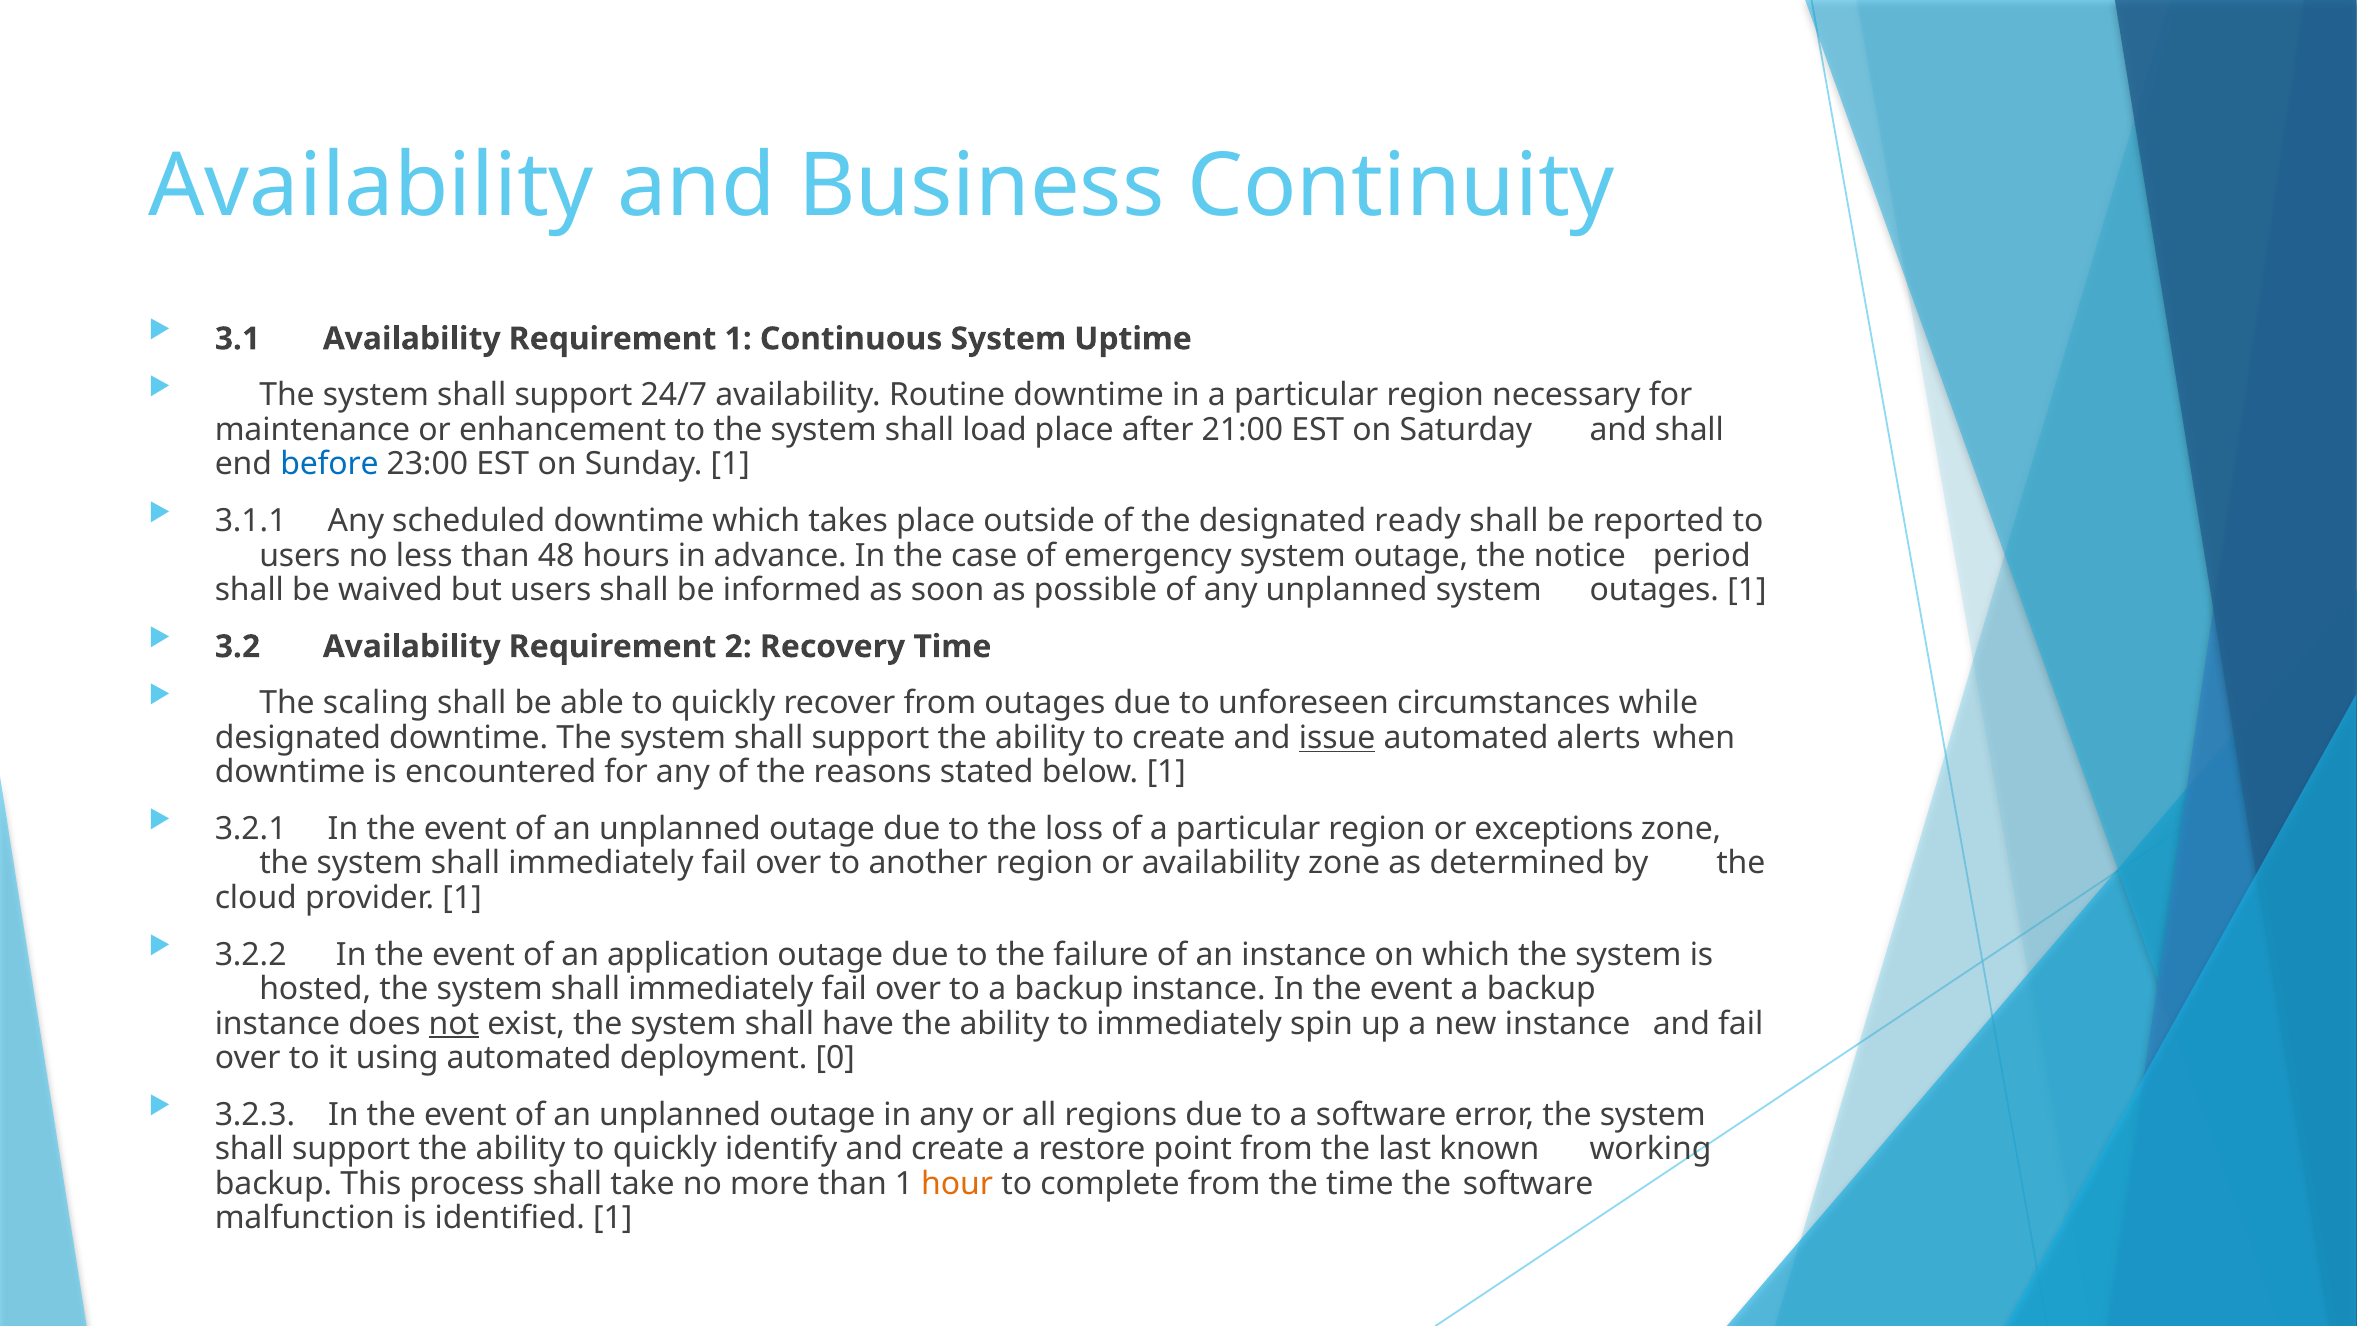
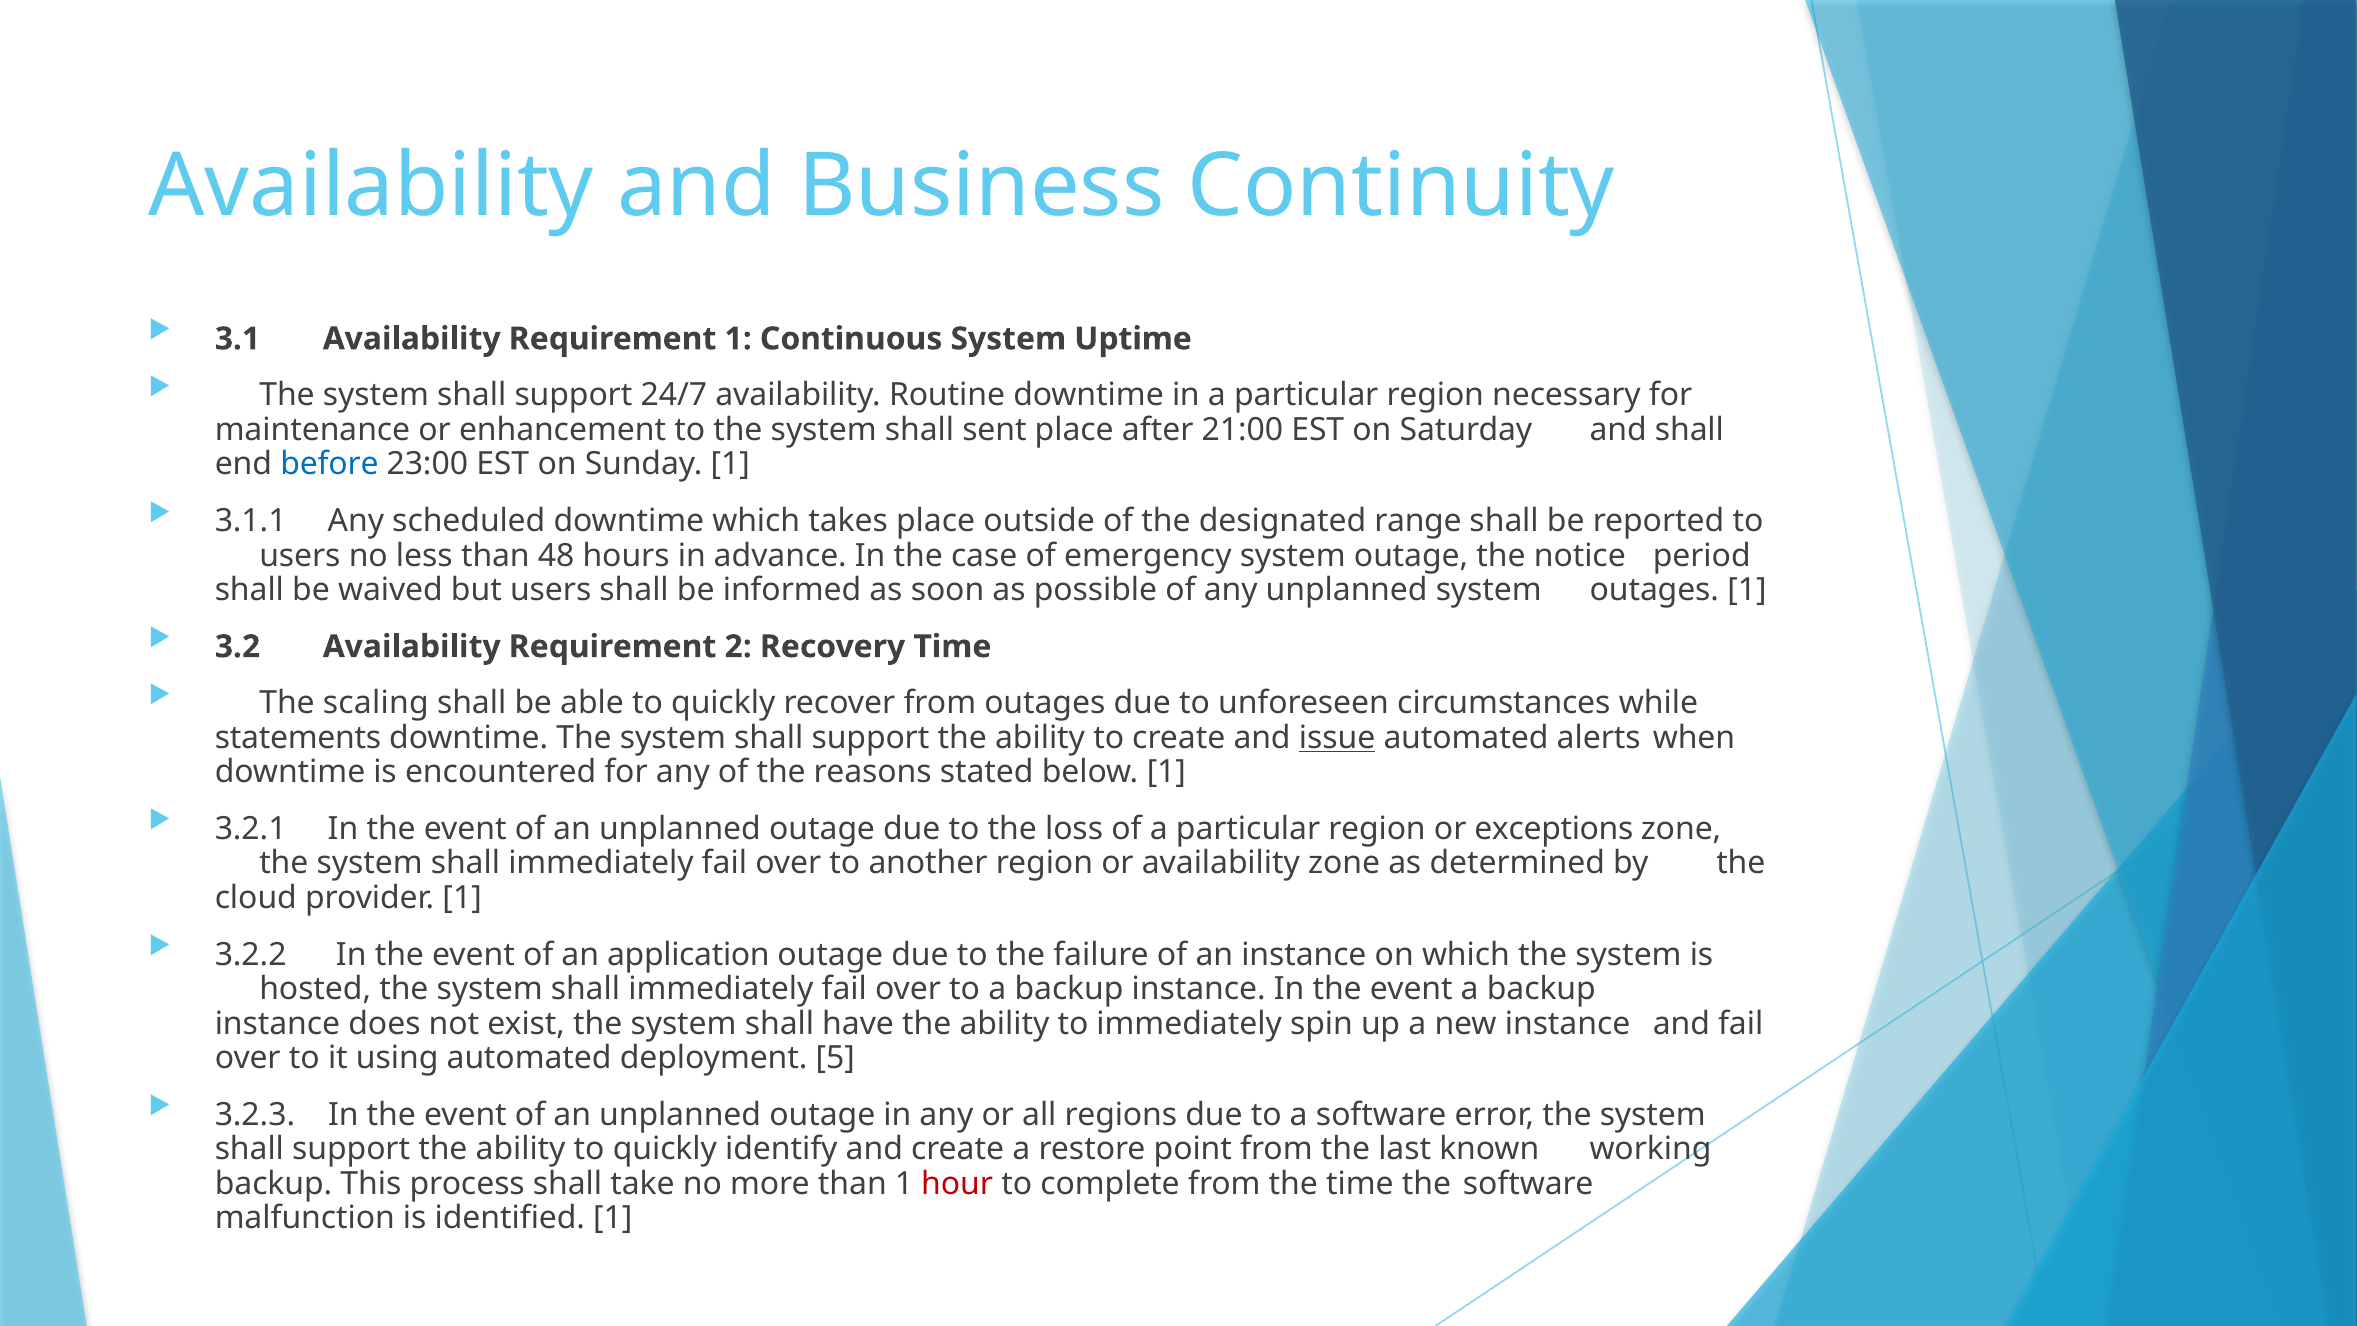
load: load -> sent (994, 430)
ready: ready -> range (1418, 521)
designated: designated -> statements (298, 738)
not underline: present -> none (454, 1023)
0: 0 -> 5 (835, 1058)
hour colour: orange -> red (957, 1184)
